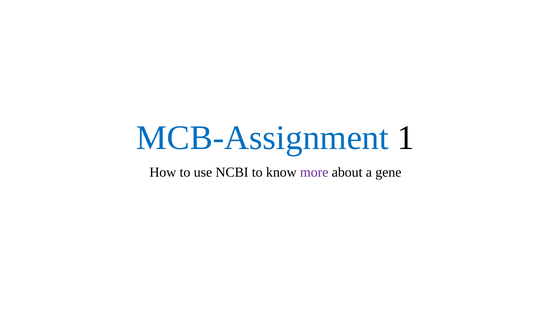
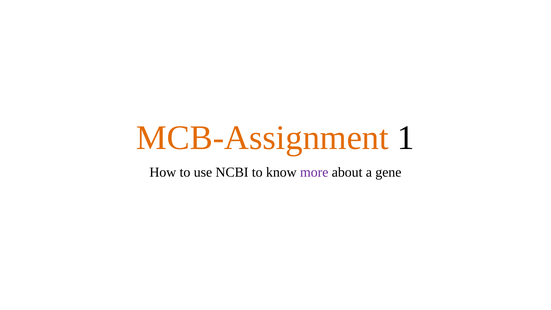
MCB-Assignment colour: blue -> orange (263, 138)
